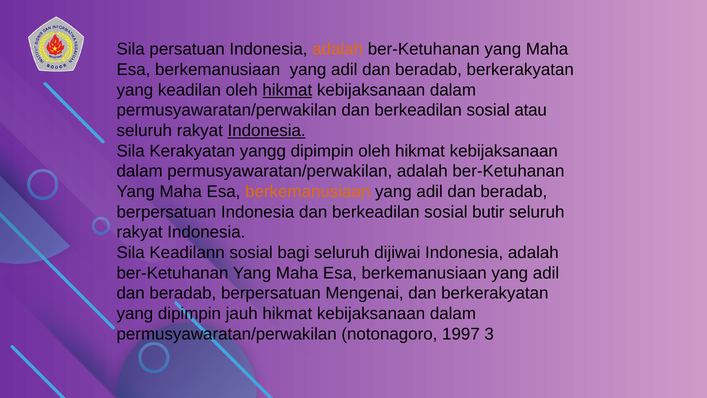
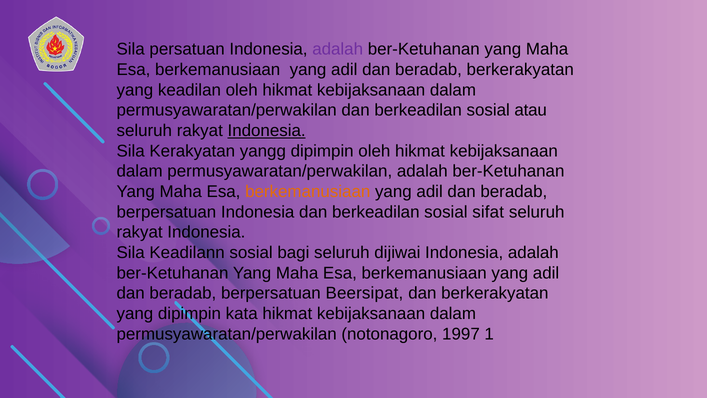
adalah colour: orange -> purple (338, 49)
hikmat underline: present -> none (287, 90)
butir: butir -> sifat (488, 212)
Mengenai: Mengenai -> Beersipat (364, 293)
jauh: jauh -> kata (242, 313)
3: 3 -> 1 (489, 334)
